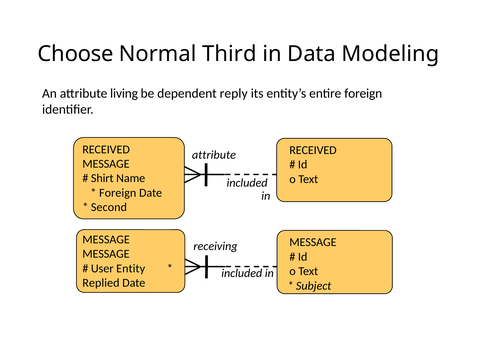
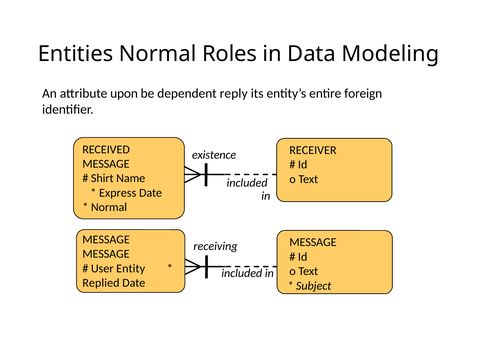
Choose: Choose -> Entities (76, 54)
Third: Third -> Roles (230, 54)
living: living -> upon (124, 94)
RECEIVED: RECEIVED -> RECEIVER (313, 150)
attribute: attribute -> existence (214, 155)
Foreign: Foreign -> Express (118, 193)
Second: Second -> Normal (109, 207)
